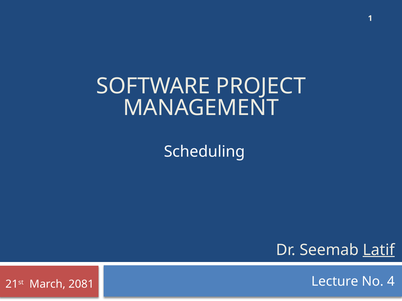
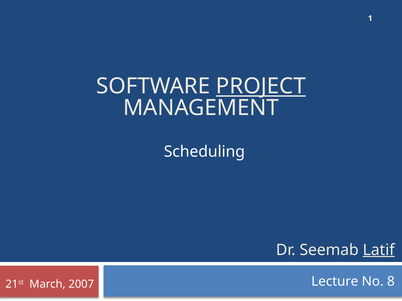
PROJECT underline: none -> present (261, 86)
4: 4 -> 8 (391, 282)
2081: 2081 -> 2007 (81, 285)
